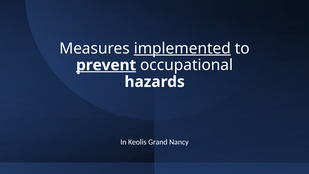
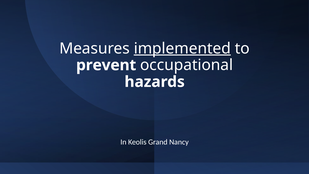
prevent underline: present -> none (106, 65)
